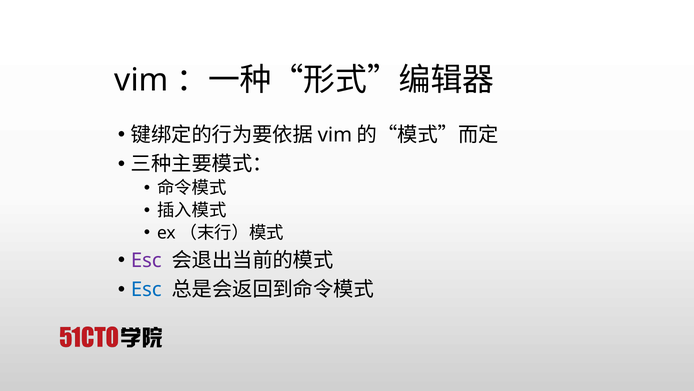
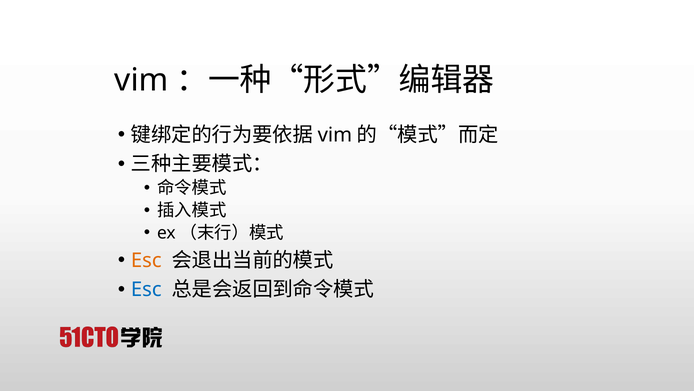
Esc colour: purple -> orange (146, 260)
